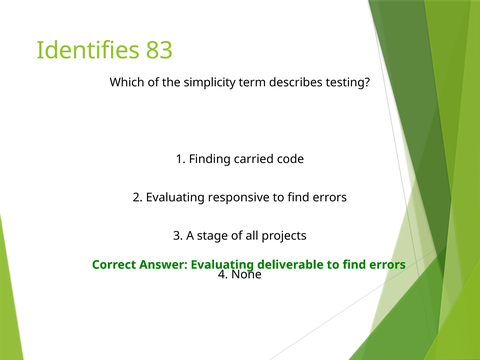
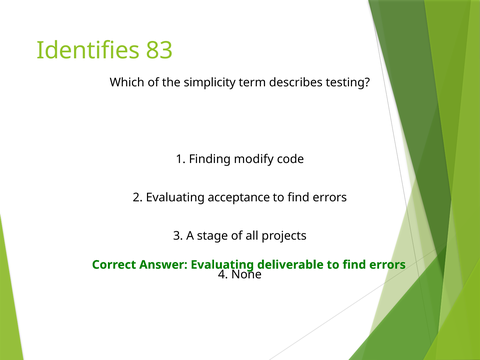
carried: carried -> modify (254, 159)
responsive: responsive -> acceptance (239, 198)
